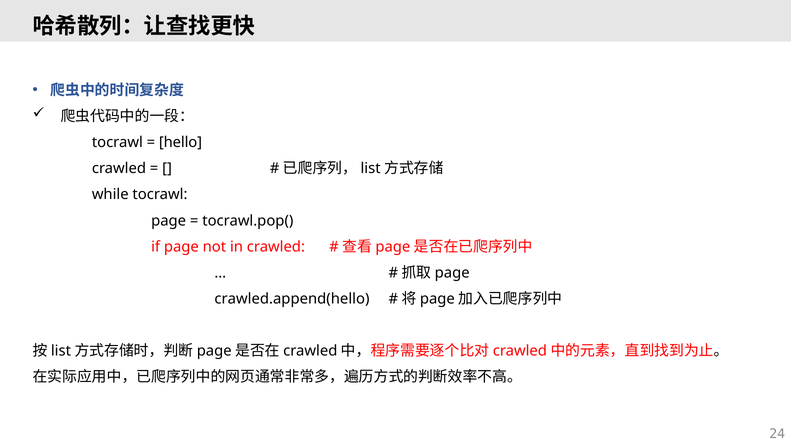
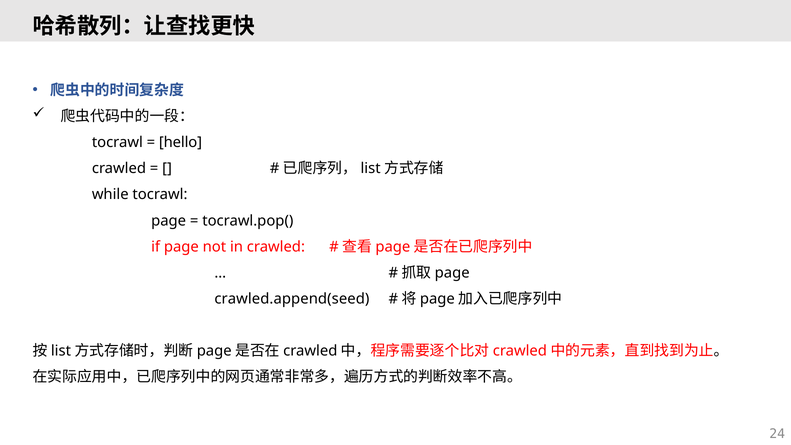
crawled.append(hello: crawled.append(hello -> crawled.append(seed (292, 299)
